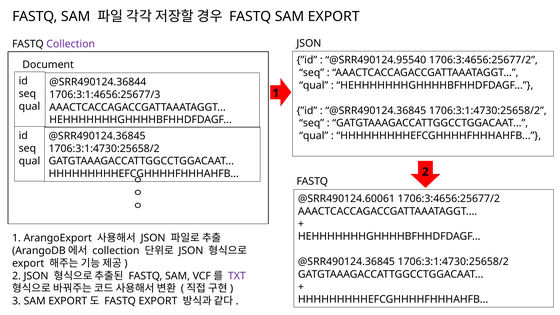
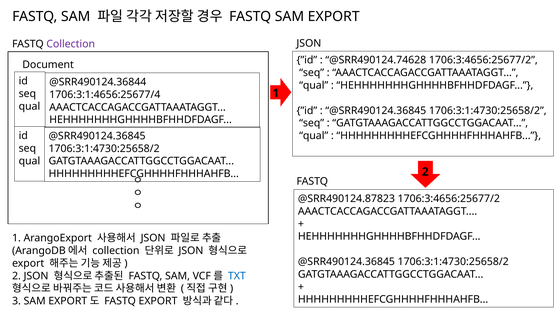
@SRR490124.95540: @SRR490124.95540 -> @SRR490124.74628 (376, 60)
1706:3:1:4656:25677/3: 1706:3:1:4656:25677/3 -> 1706:3:1:4656:25677/4 (105, 95)
@SRR490124.60061: @SRR490124.60061 -> @SRR490124.87823 (346, 199)
TXT colour: purple -> blue (237, 276)
